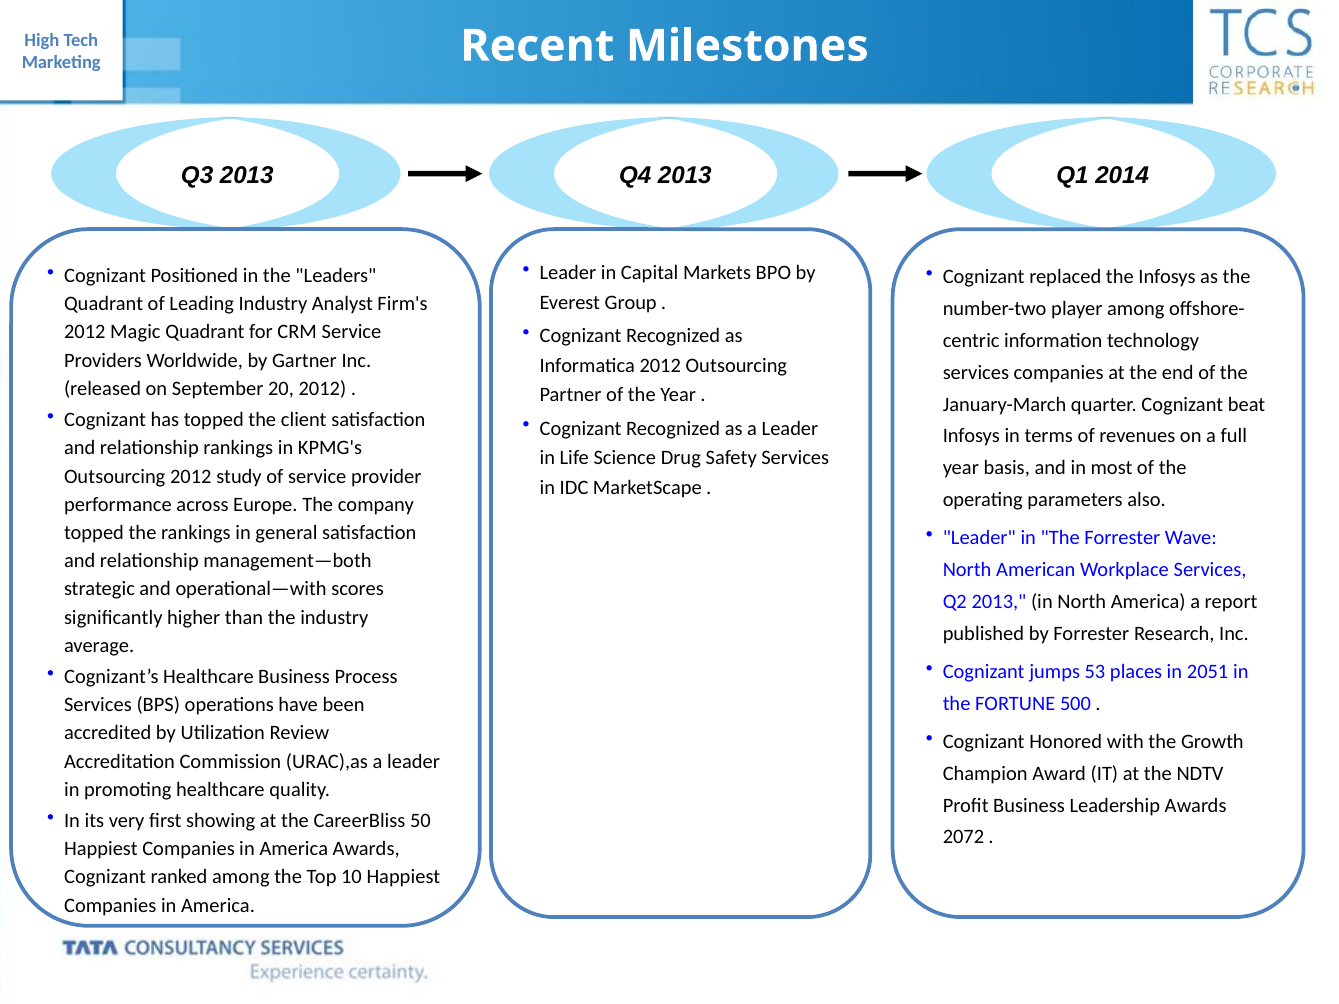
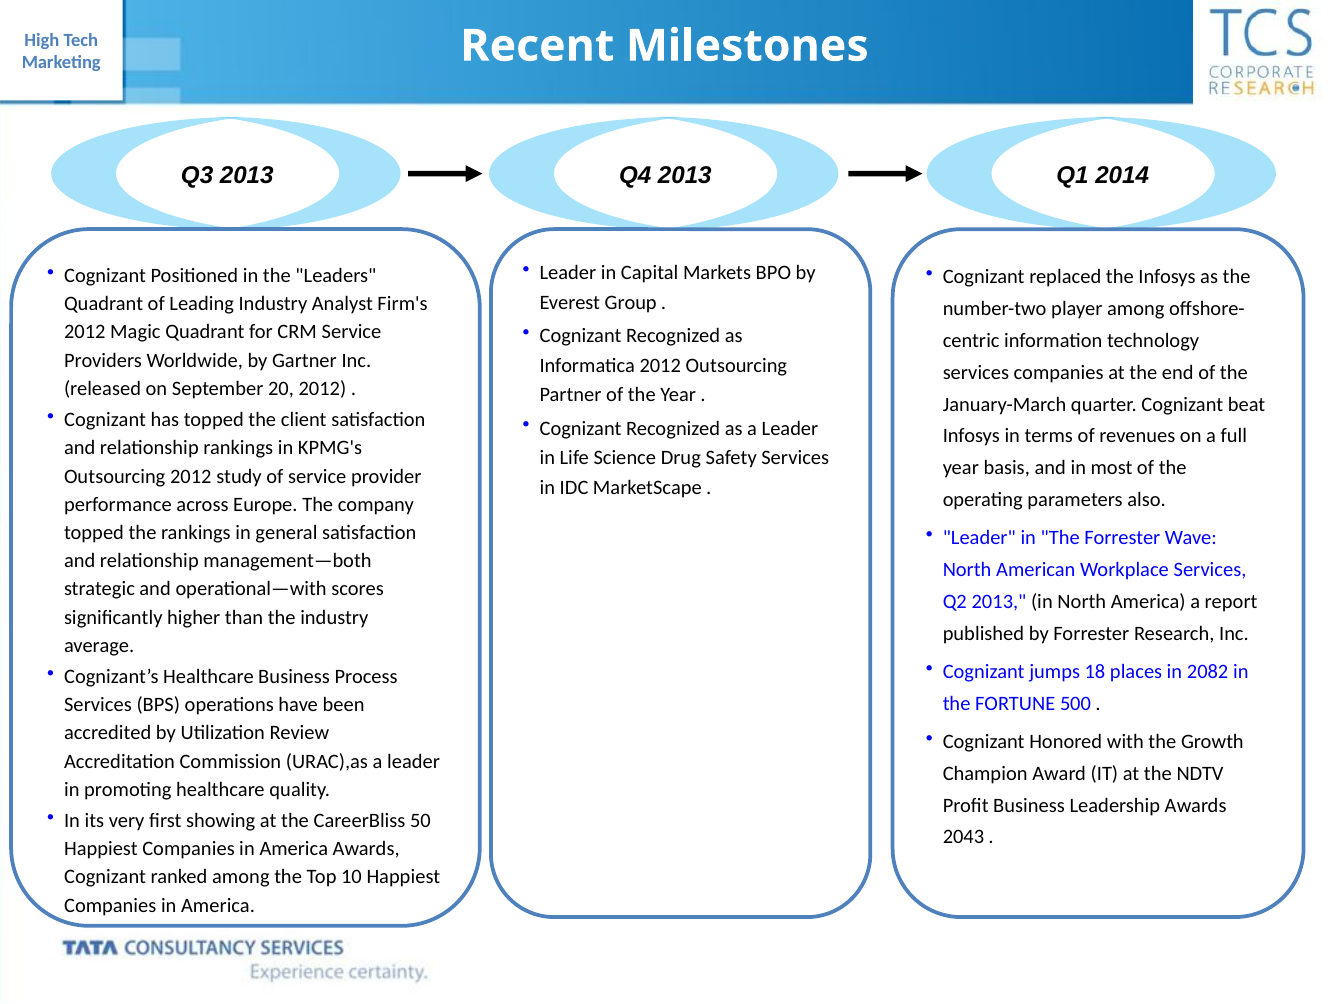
53: 53 -> 18 (1095, 672)
2051: 2051 -> 2082 (1208, 672)
2072: 2072 -> 2043 (963, 837)
